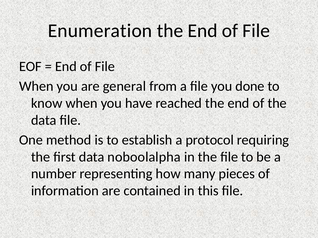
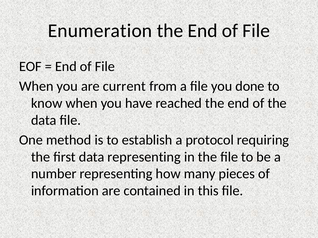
general: general -> current (124, 87)
data noboolalpha: noboolalpha -> representing (144, 157)
